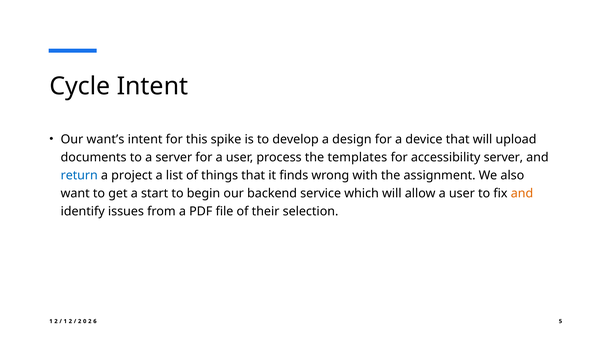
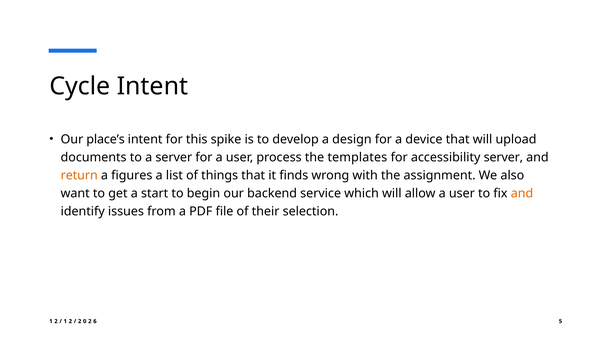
want’s: want’s -> place’s (106, 139)
return colour: blue -> orange (79, 175)
project: project -> figures (132, 175)
